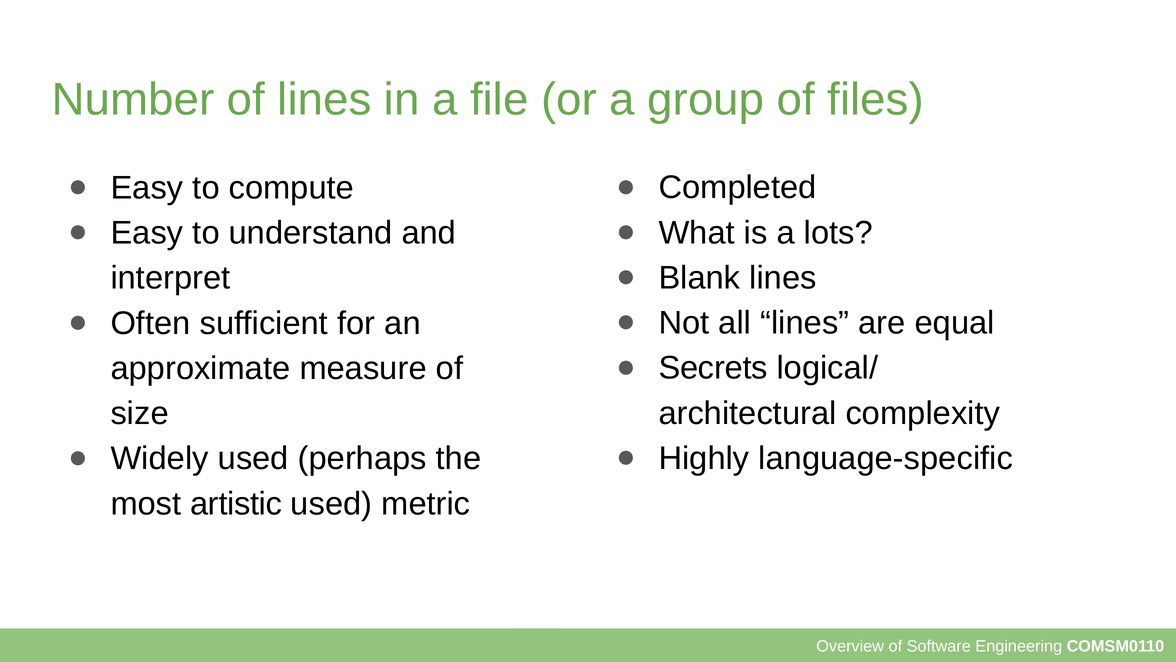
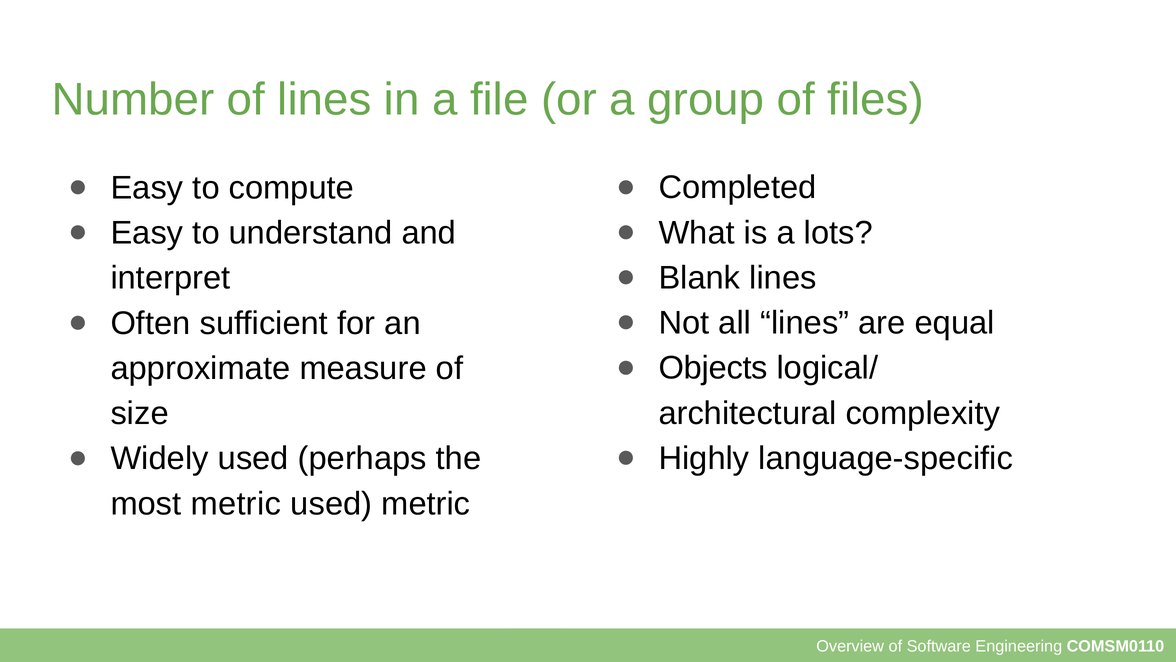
Secrets: Secrets -> Objects (713, 368)
most artistic: artistic -> metric (236, 503)
